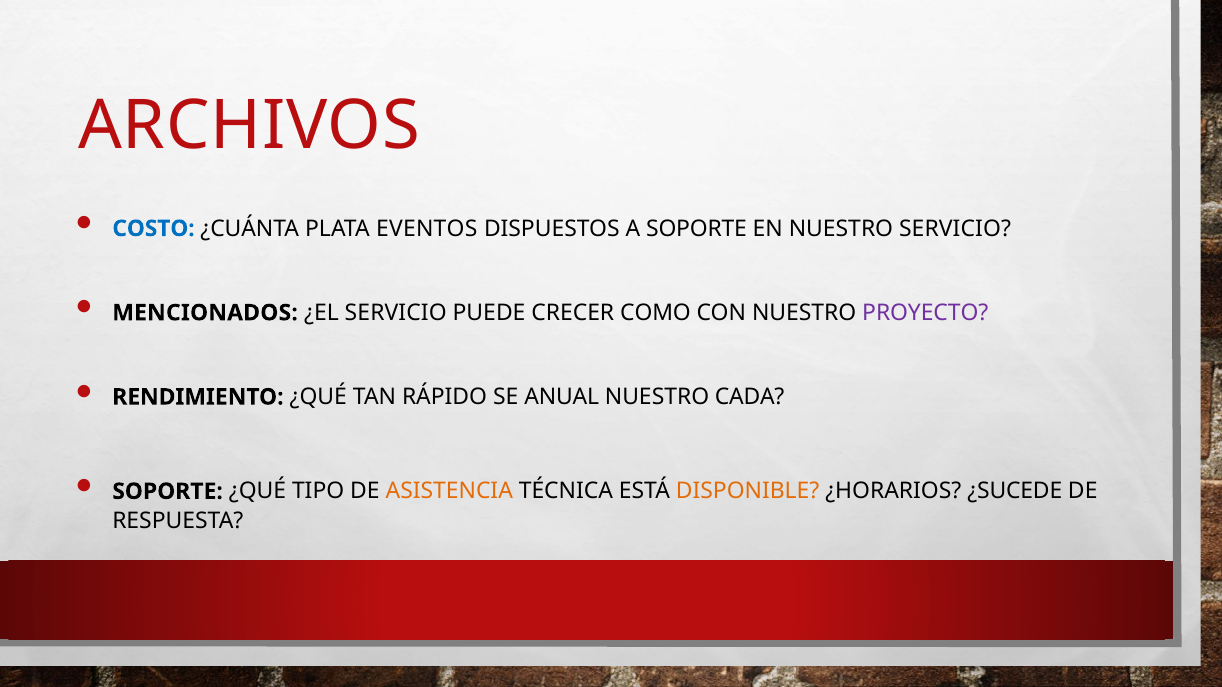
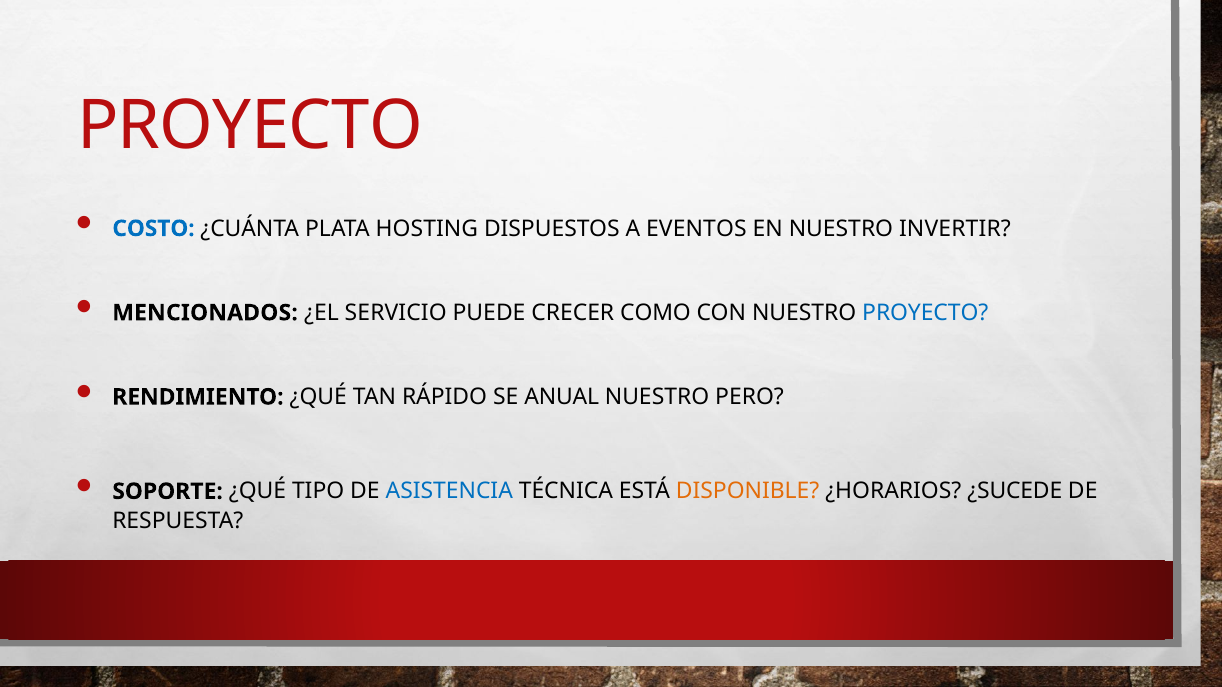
ARCHIVOS: ARCHIVOS -> PROYECTO (250, 126)
EVENTOS: EVENTOS -> HOSTING (427, 229)
A SOPORTE: SOPORTE -> EVENTOS (696, 229)
NUESTRO SERVICIO: SERVICIO -> INVERTIR (955, 229)
PROYECTO colour: purple -> blue (925, 313)
CADA: CADA -> PERO (750, 397)
ASISTENCIA colour: orange -> blue (449, 492)
